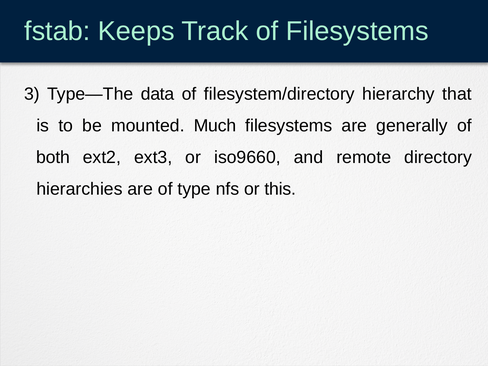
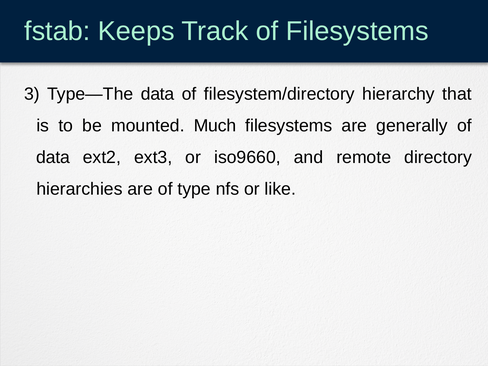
both: both -> data (53, 157)
this: this -> like (280, 189)
